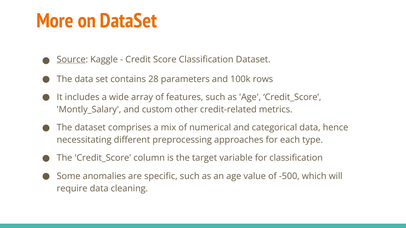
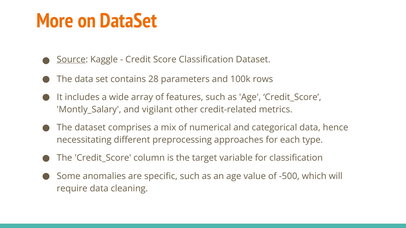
custom: custom -> vigilant (157, 110)
